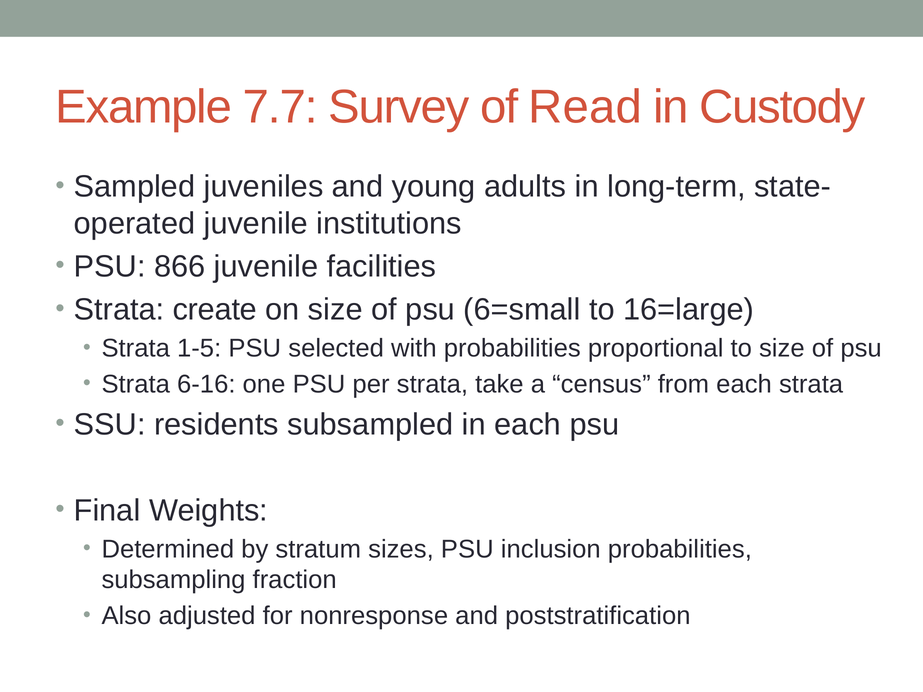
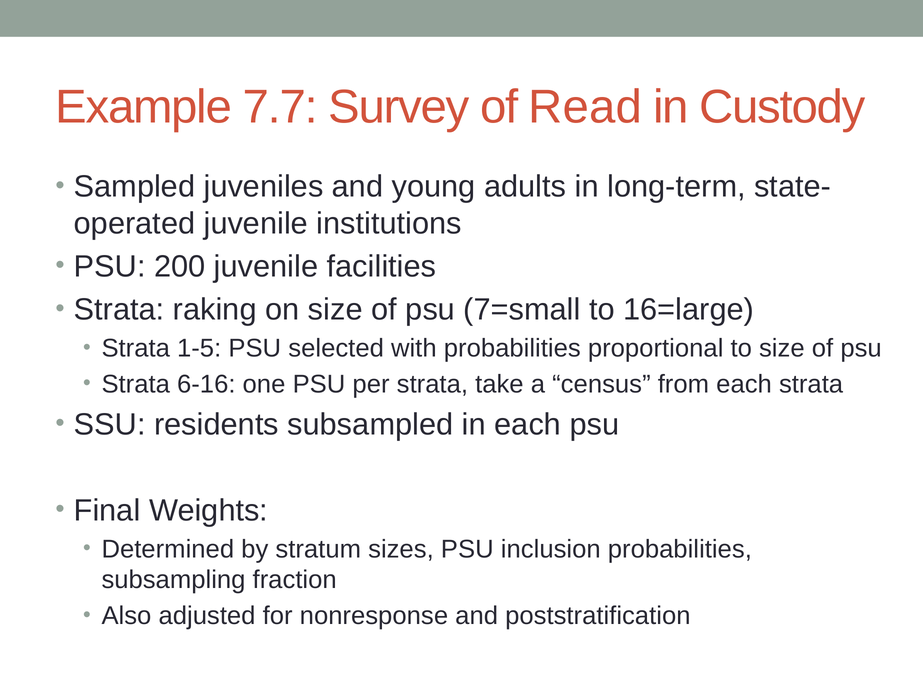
866: 866 -> 200 (180, 267)
create: create -> raking (215, 310)
6=small: 6=small -> 7=small (522, 310)
